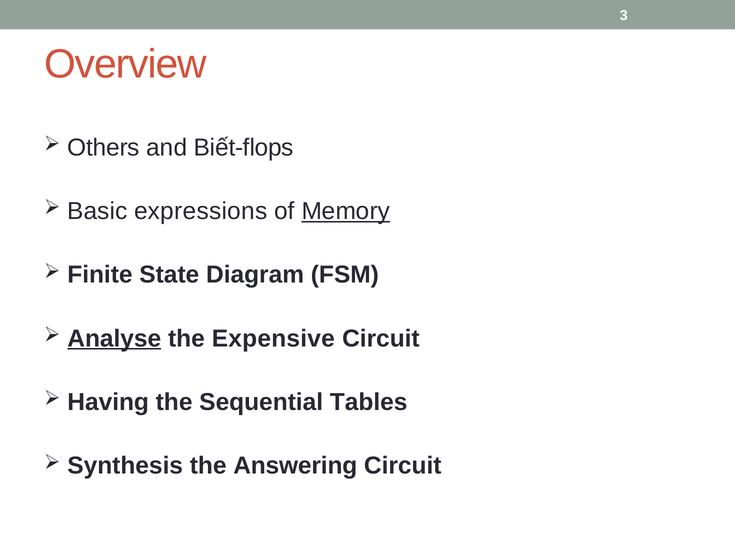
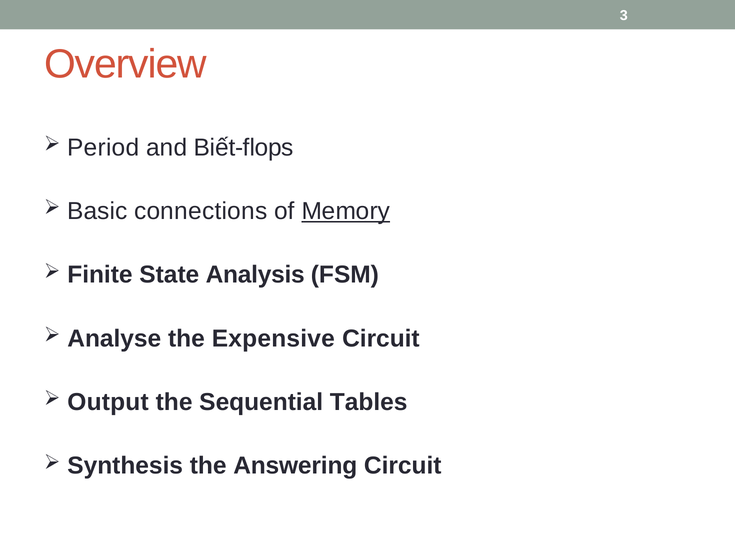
Others: Others -> Period (103, 148)
expressions: expressions -> connections (201, 211)
Diagram: Diagram -> Analysis (255, 275)
Analyse underline: present -> none (114, 339)
Having: Having -> Output (108, 402)
